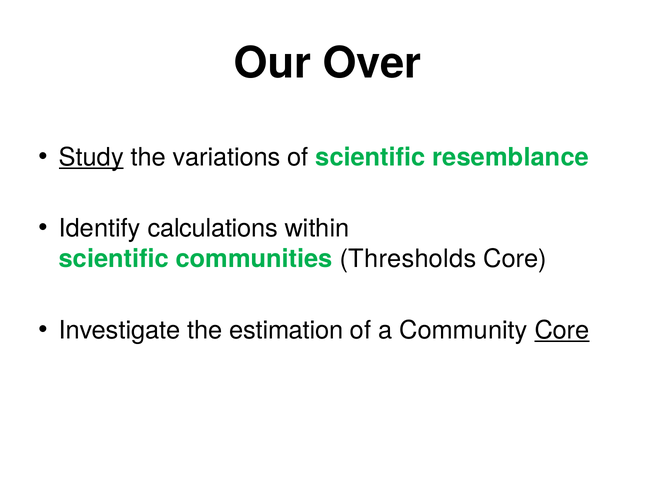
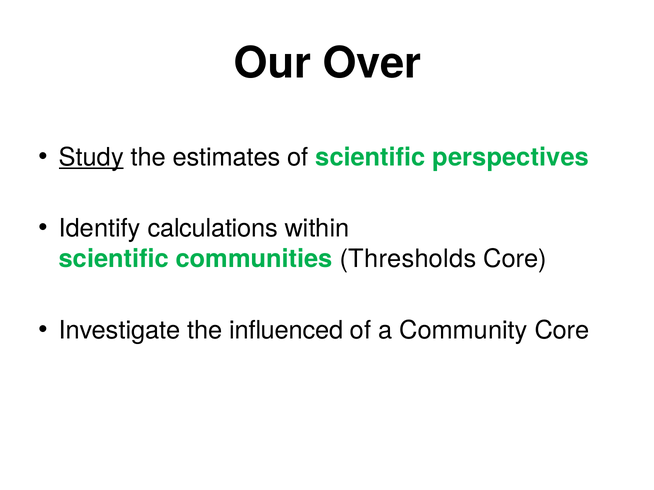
variations: variations -> estimates (227, 157)
resemblance: resemblance -> perspectives (511, 157)
estimation: estimation -> influenced (286, 331)
Core underline: present -> none (562, 331)
